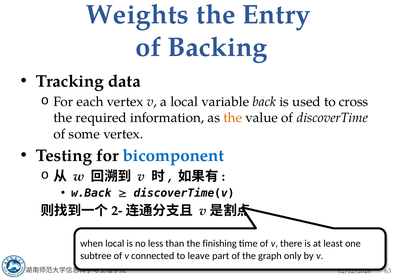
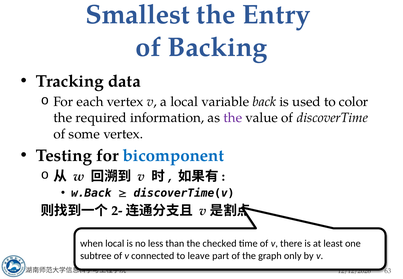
Weights: Weights -> Smallest (138, 15)
cross: cross -> color (354, 102)
the colour: orange -> purple (233, 118)
finishing: finishing -> checked (220, 244)
